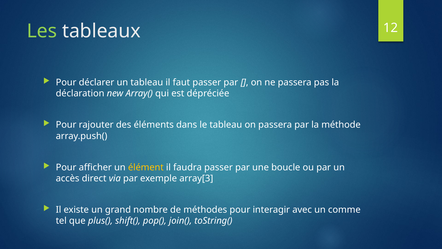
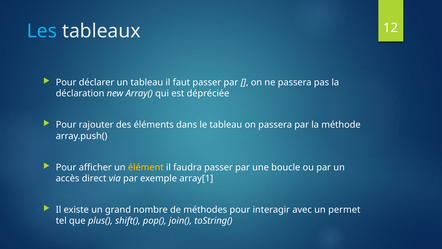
Les colour: light green -> light blue (42, 31)
array[3: array[3 -> array[1 (196, 178)
comme: comme -> permet (344, 210)
